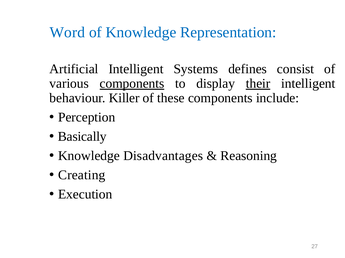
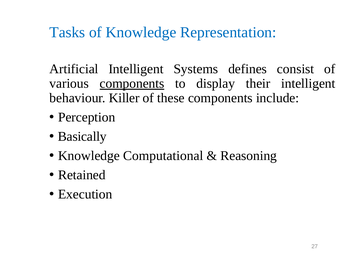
Word: Word -> Tasks (67, 32)
their underline: present -> none (258, 84)
Disadvantages: Disadvantages -> Computational (163, 156)
Creating: Creating -> Retained (82, 175)
